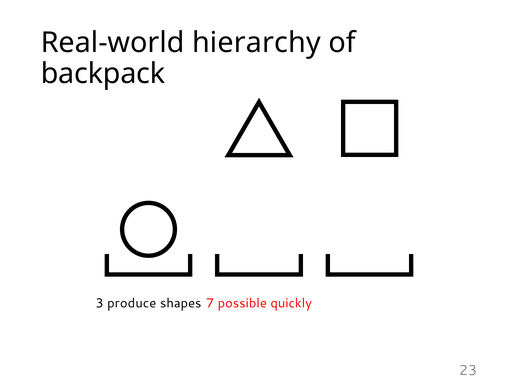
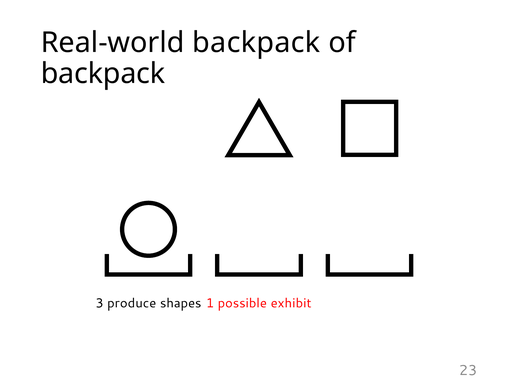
Real-world hierarchy: hierarchy -> backpack (256, 42)
7: 7 -> 1 (210, 303)
quickly: quickly -> exhibit (291, 303)
